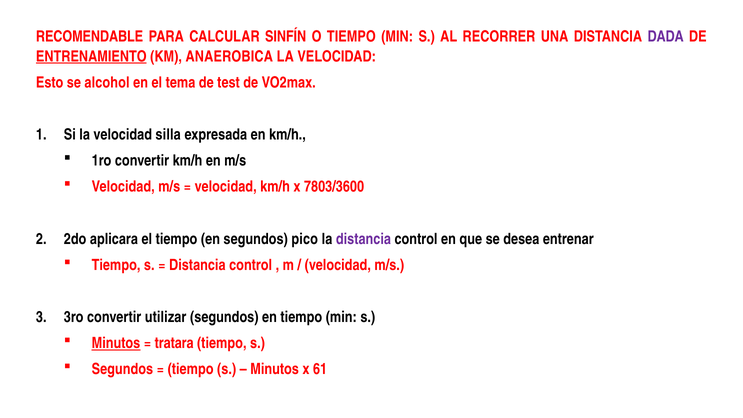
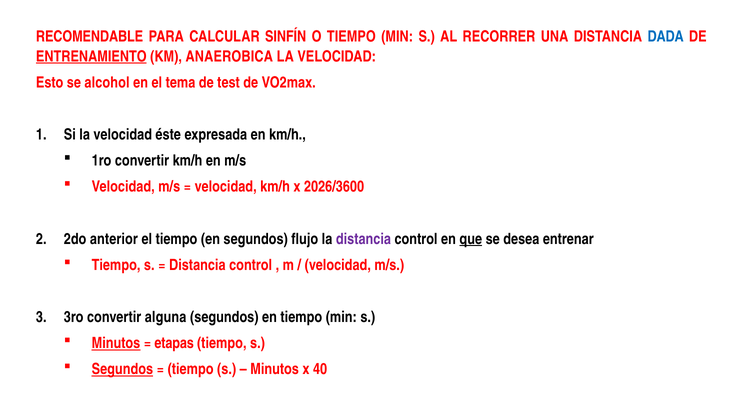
DADA colour: purple -> blue (666, 37)
silla: silla -> éste (168, 135)
7803/3600: 7803/3600 -> 2026/3600 (334, 187)
aplicara: aplicara -> anterior (114, 239)
pico: pico -> flujo (305, 239)
que underline: none -> present (471, 239)
utilizar: utilizar -> alguna (166, 317)
tratara: tratara -> etapas (174, 343)
Segundos underline: none -> present (122, 369)
61: 61 -> 40 (320, 369)
